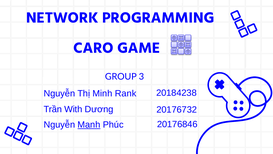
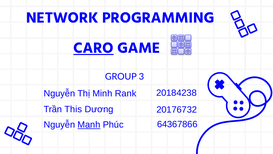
CARO underline: none -> present (93, 48)
With: With -> This (73, 109)
20176846: 20176846 -> 64367866 (177, 124)
